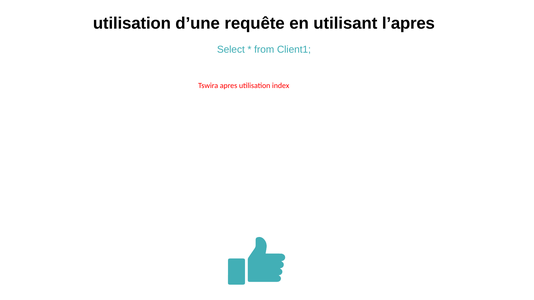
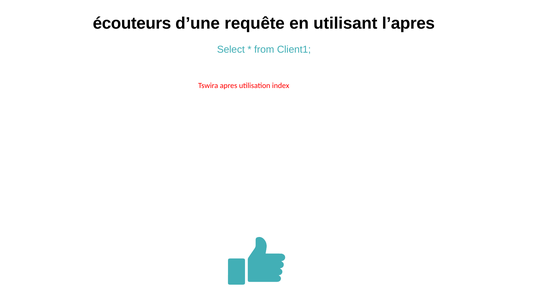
utilisation: utilisation -> écouteurs (132, 23)
